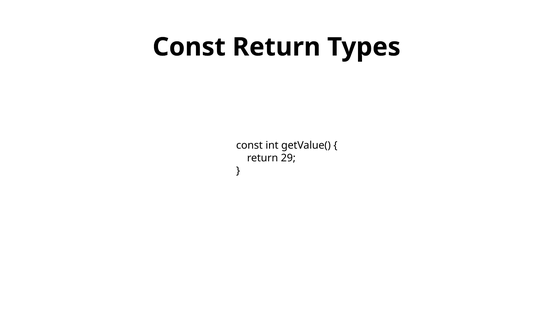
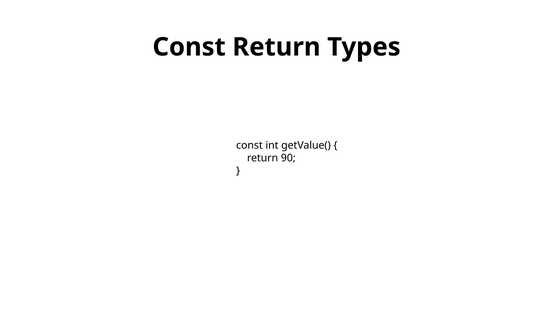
29: 29 -> 90 (288, 158)
